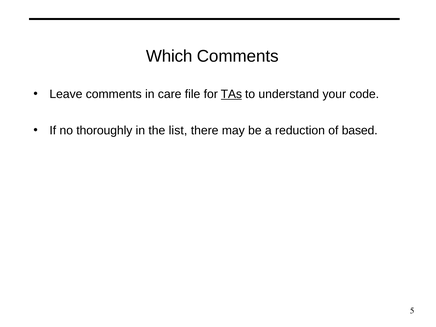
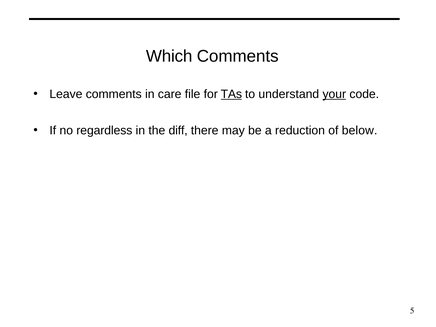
your underline: none -> present (334, 94)
thoroughly: thoroughly -> regardless (104, 131)
list: list -> diff (178, 131)
based: based -> below (360, 131)
